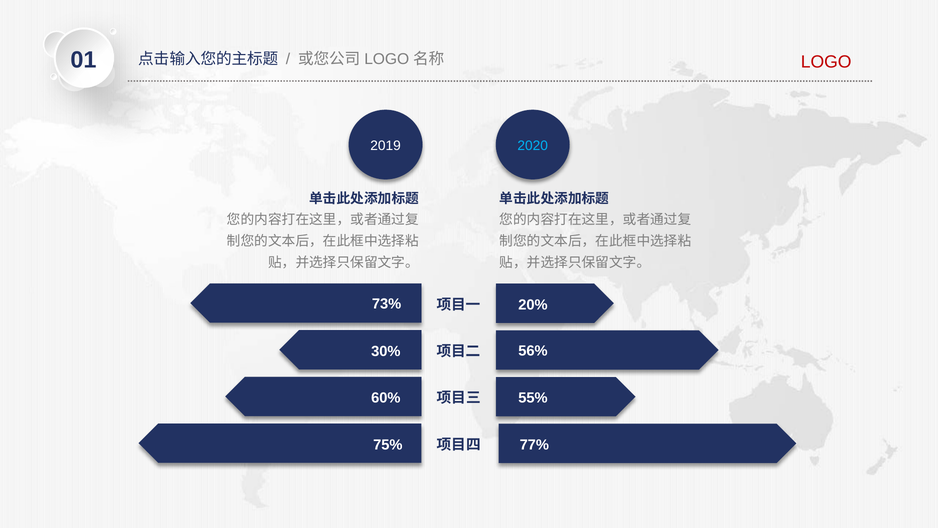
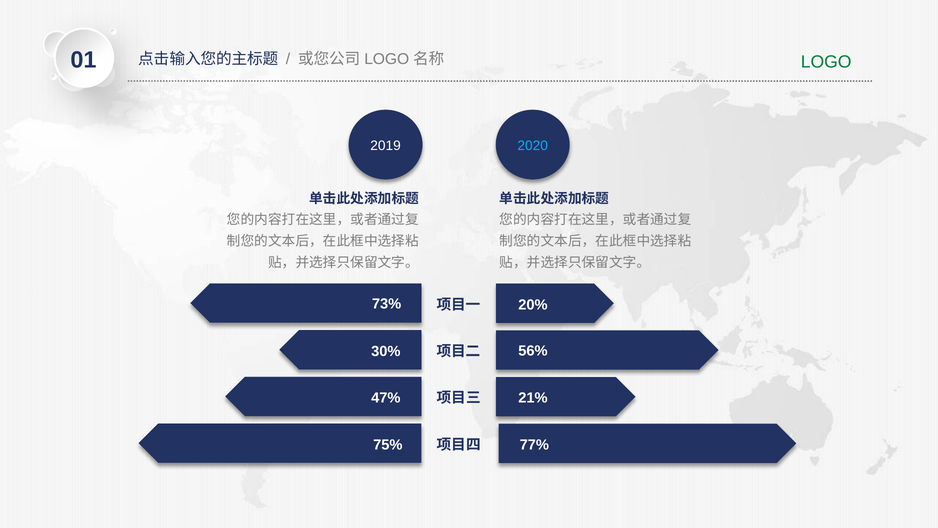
LOGO colour: red -> green (826, 62)
60%: 60% -> 47% (386, 398)
55%: 55% -> 21% (533, 398)
